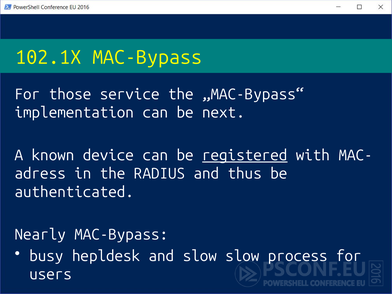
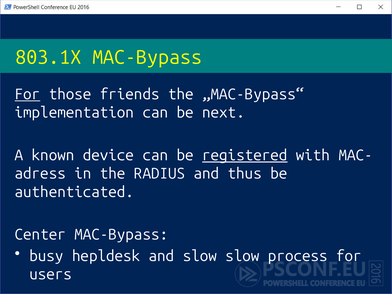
102.1X: 102.1X -> 803.1X (48, 57)
For underline: none -> present (27, 94)
service: service -> friends (130, 94)
Nearly: Nearly -> Center (40, 235)
